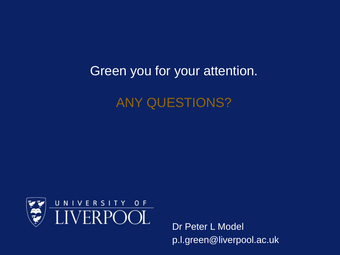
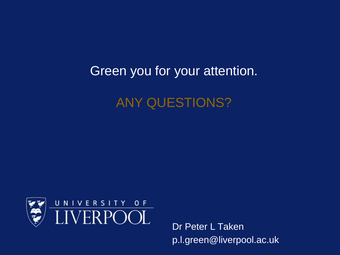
Model: Model -> Taken (231, 227)
